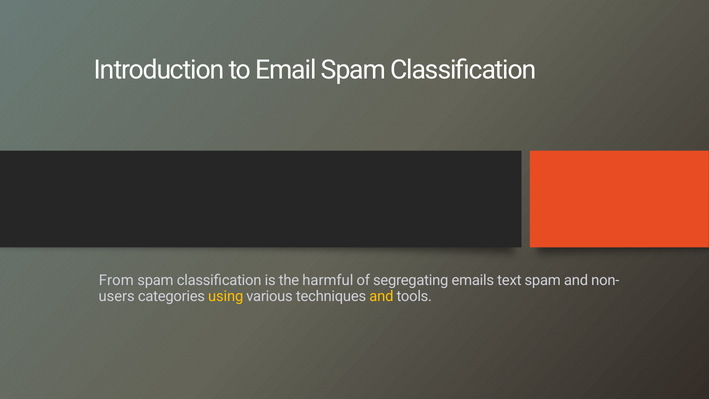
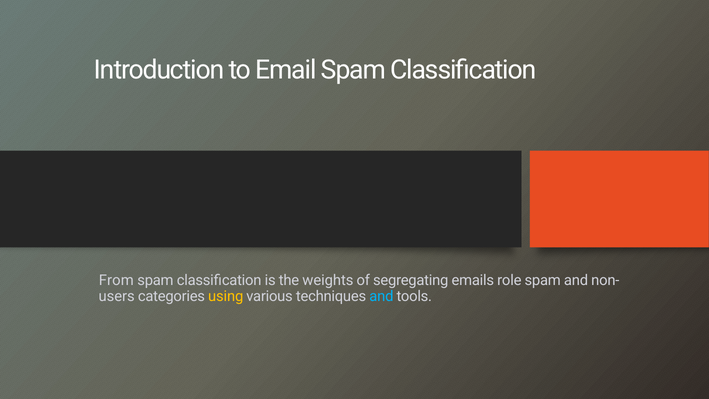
harmful: harmful -> weights (328, 280)
text: text -> role (509, 280)
and colour: yellow -> light blue (381, 296)
